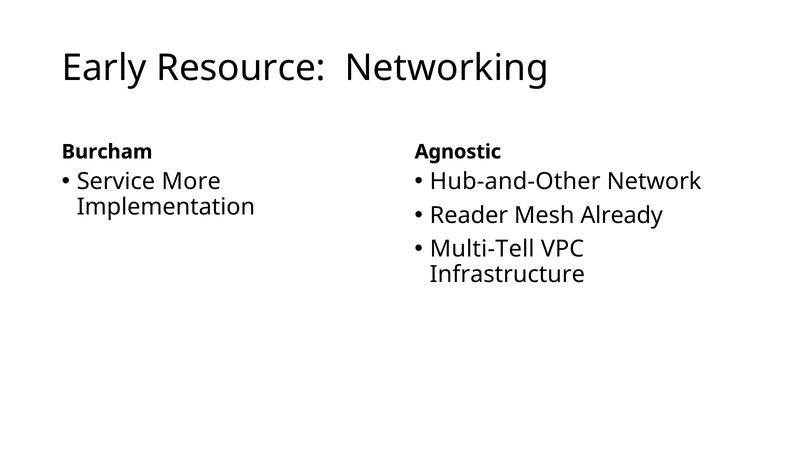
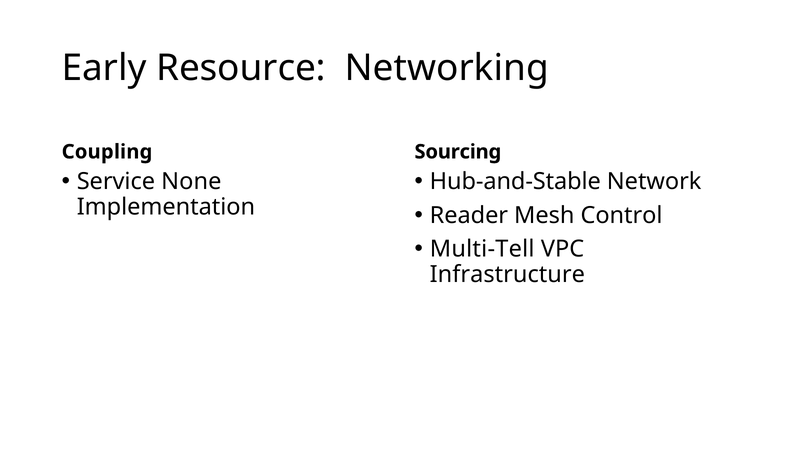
Burcham: Burcham -> Coupling (107, 152)
Agnostic: Agnostic -> Sourcing (458, 152)
More: More -> None (191, 181)
Hub-and-Other: Hub-and-Other -> Hub-and-Stable (515, 181)
Already: Already -> Control (622, 215)
